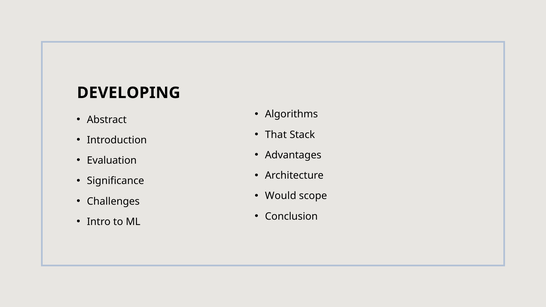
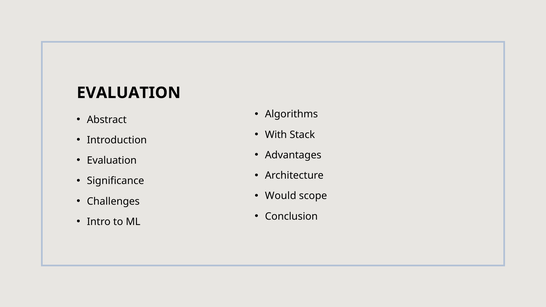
DEVELOPING: DEVELOPING -> EVALUATION (129, 93)
That: That -> With (276, 135)
